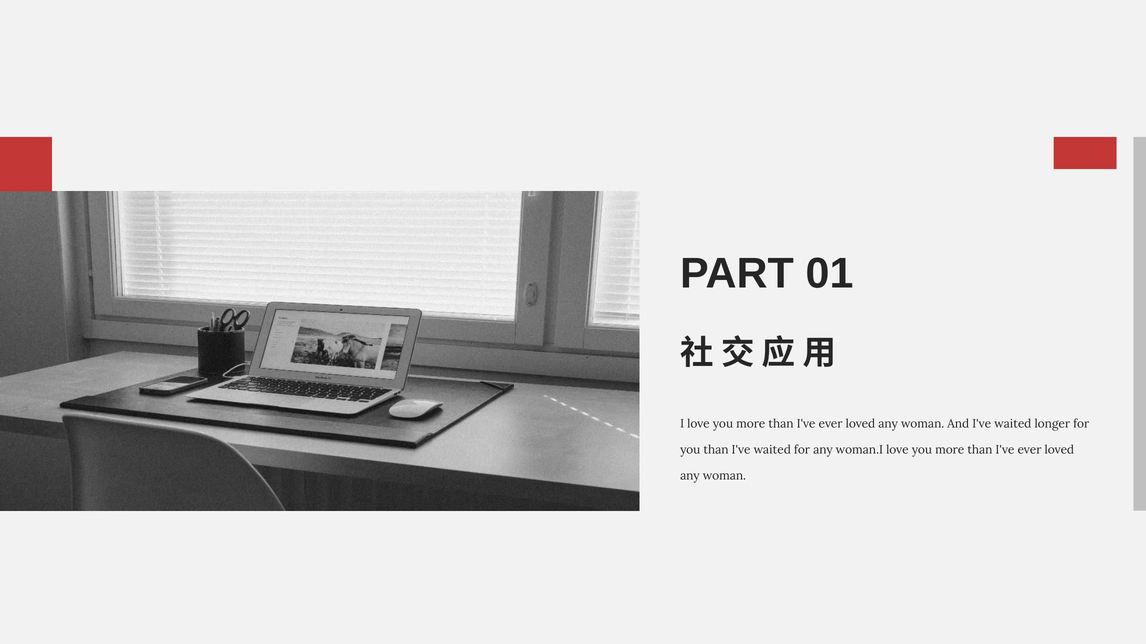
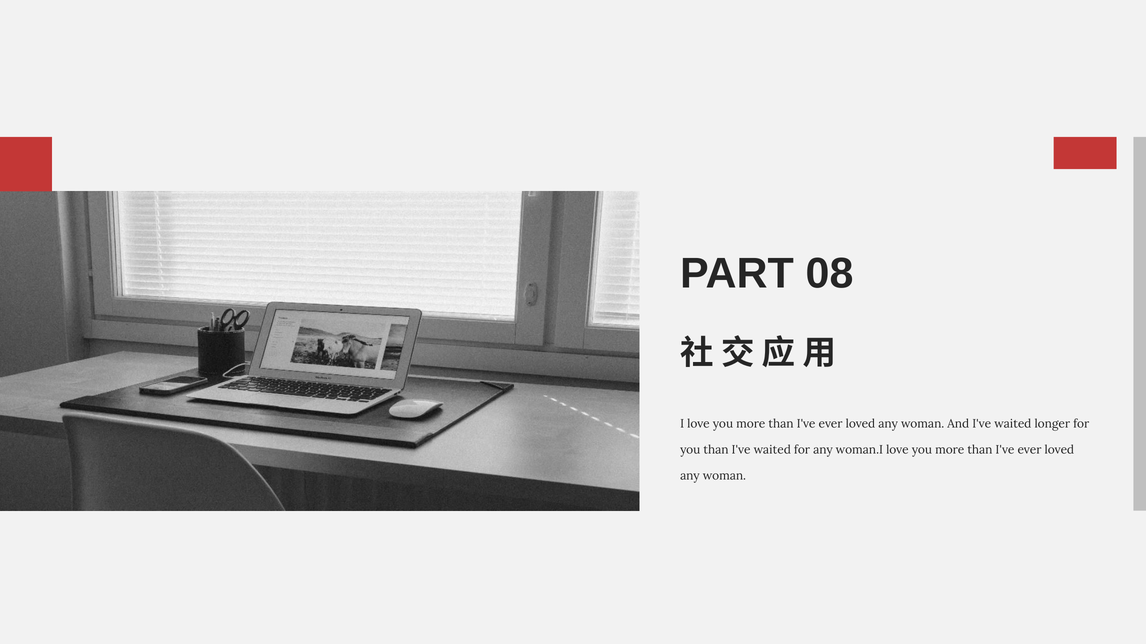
01: 01 -> 08 (830, 274)
